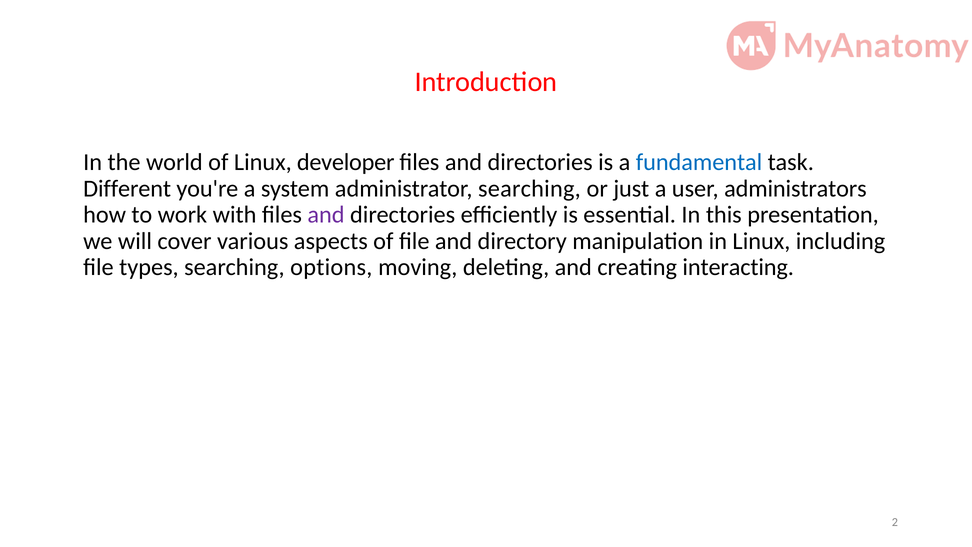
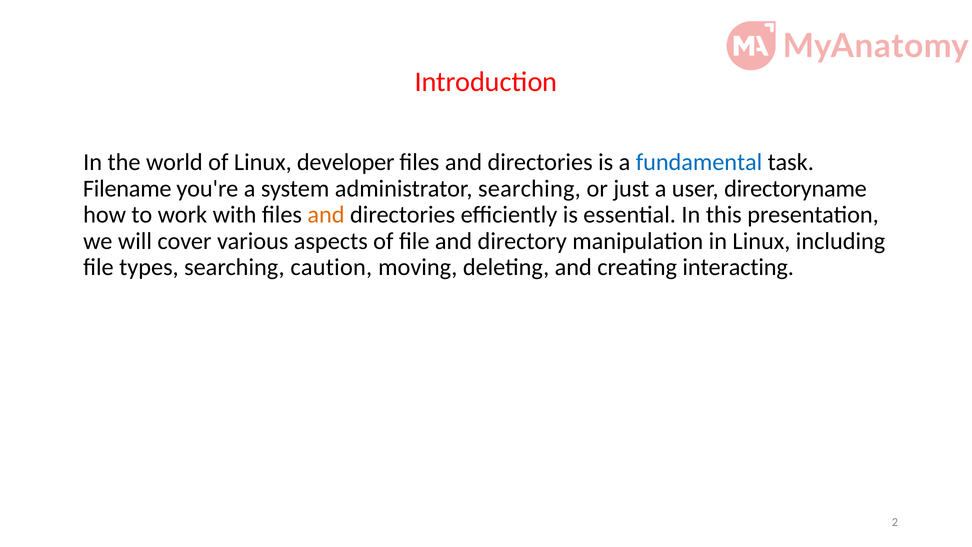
Different: Different -> Filename (127, 188)
administrators: administrators -> directoryname (795, 188)
and colour: purple -> orange (326, 215)
options: options -> caution (331, 267)
